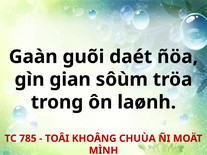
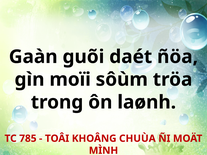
gian: gian -> moïi (70, 80)
